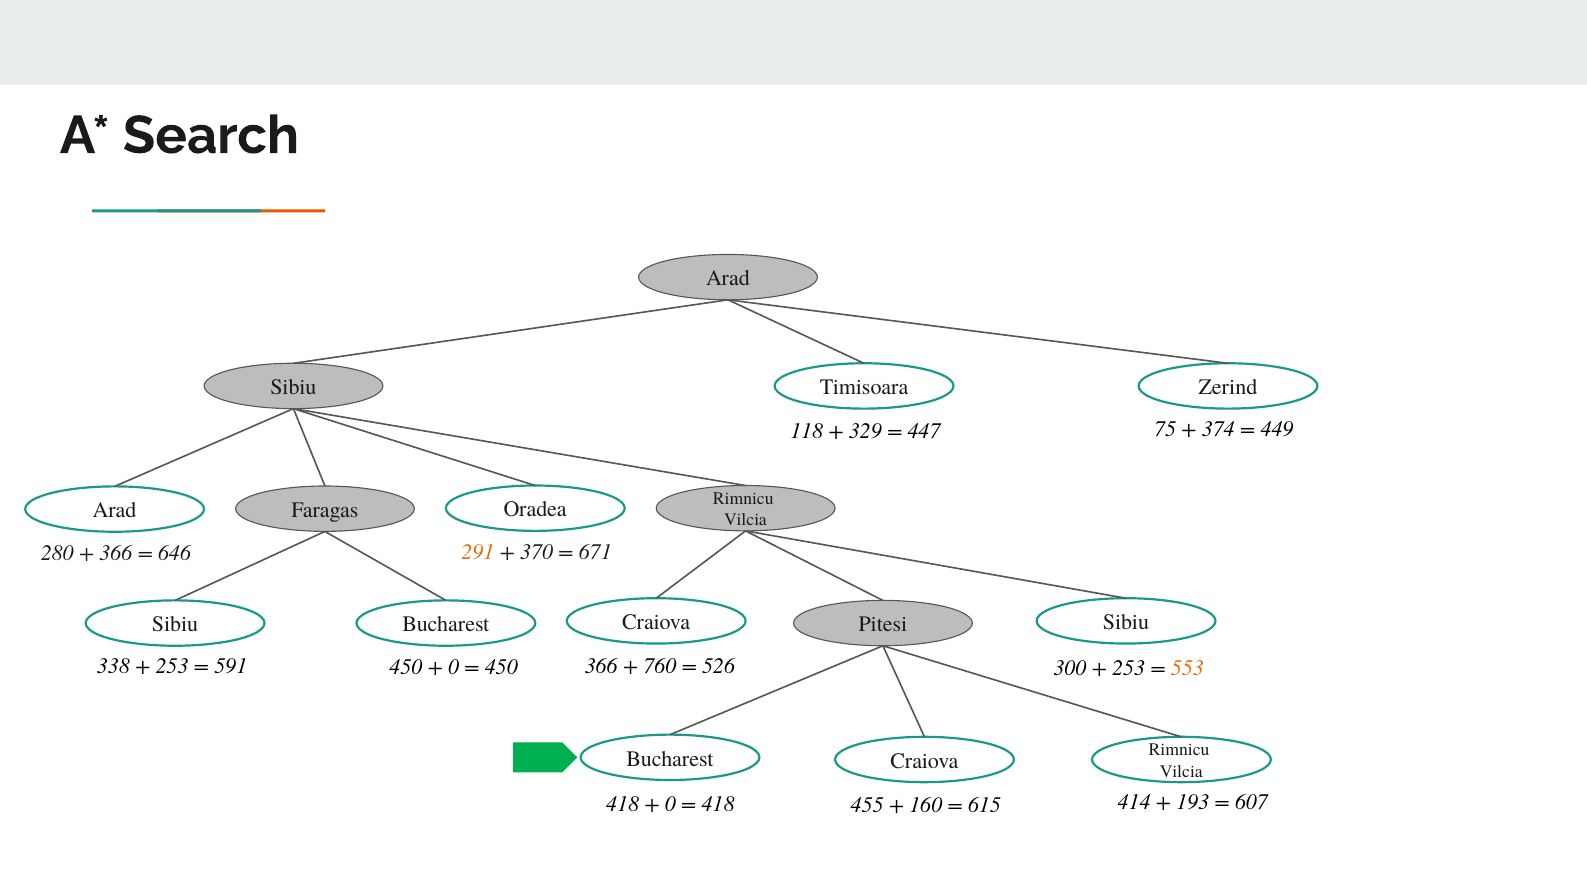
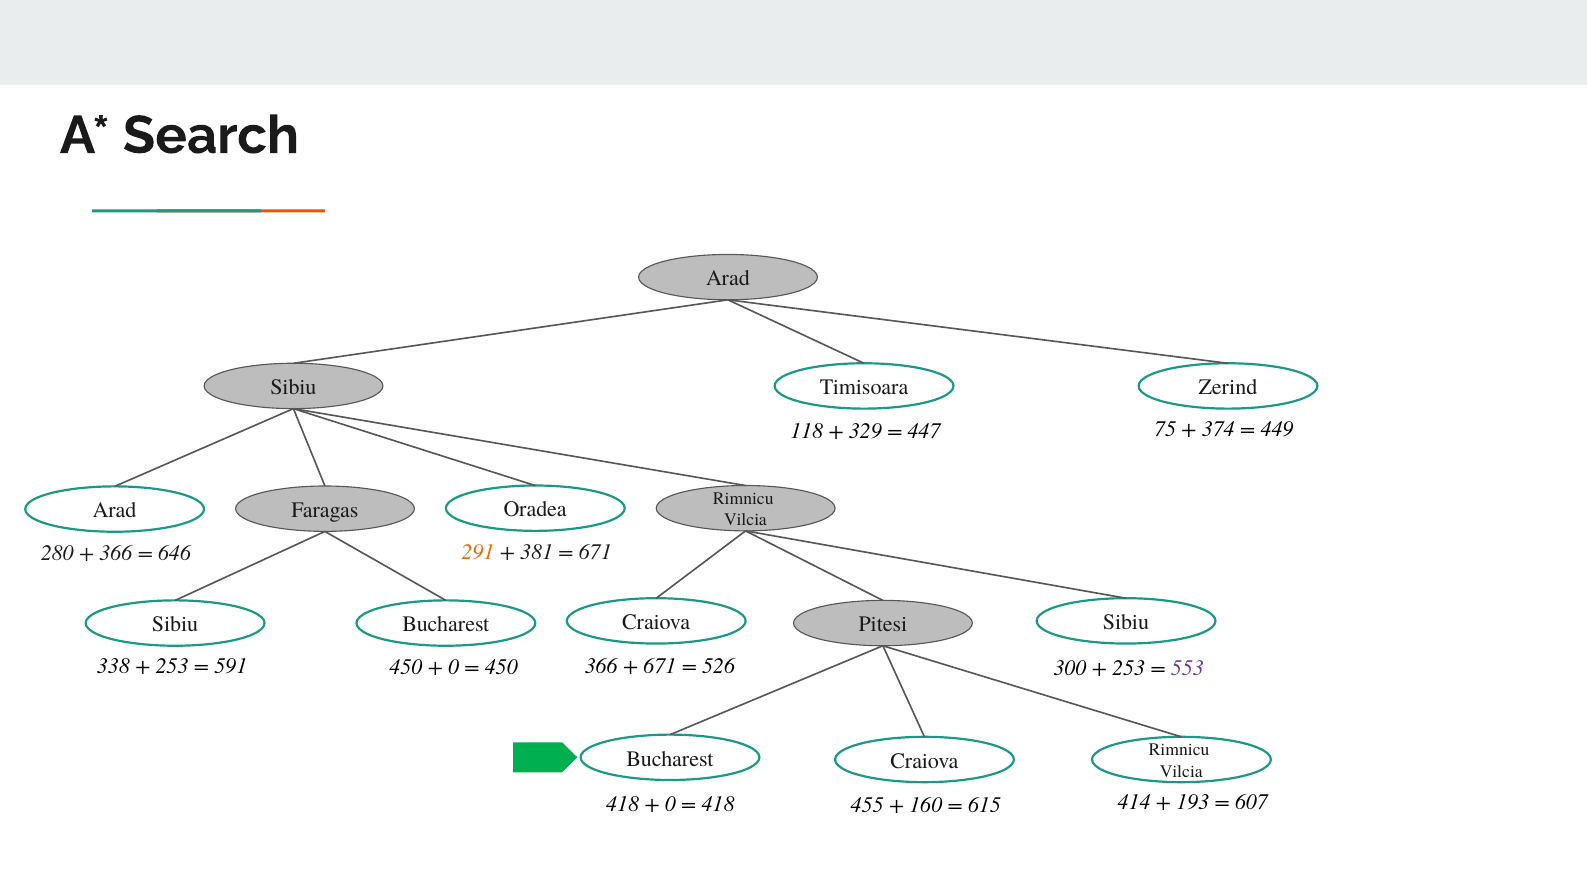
370: 370 -> 381 (537, 552)
760: 760 -> 671 (660, 666)
553 colour: orange -> purple (1187, 668)
